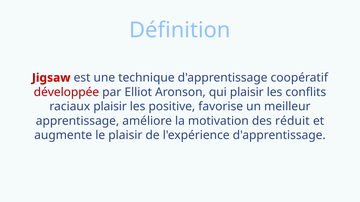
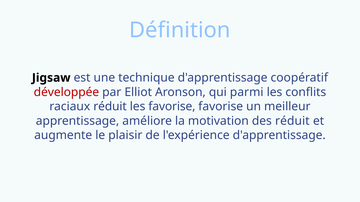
Jigsaw colour: red -> black (51, 78)
qui plaisir: plaisir -> parmi (247, 92)
raciaux plaisir: plaisir -> réduit (110, 107)
les positive: positive -> favorise (172, 107)
